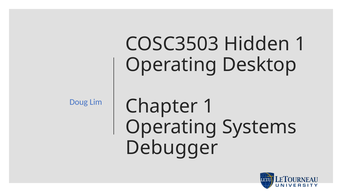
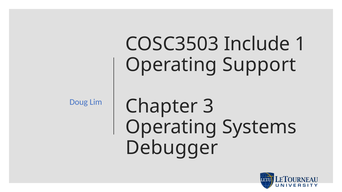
Hidden: Hidden -> Include (257, 44)
Desktop: Desktop -> Support (259, 65)
Chapter 1: 1 -> 3 (208, 106)
